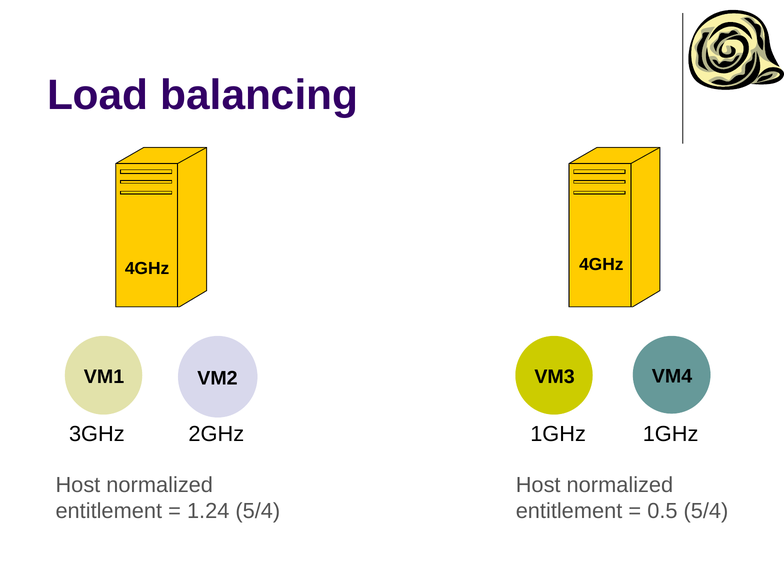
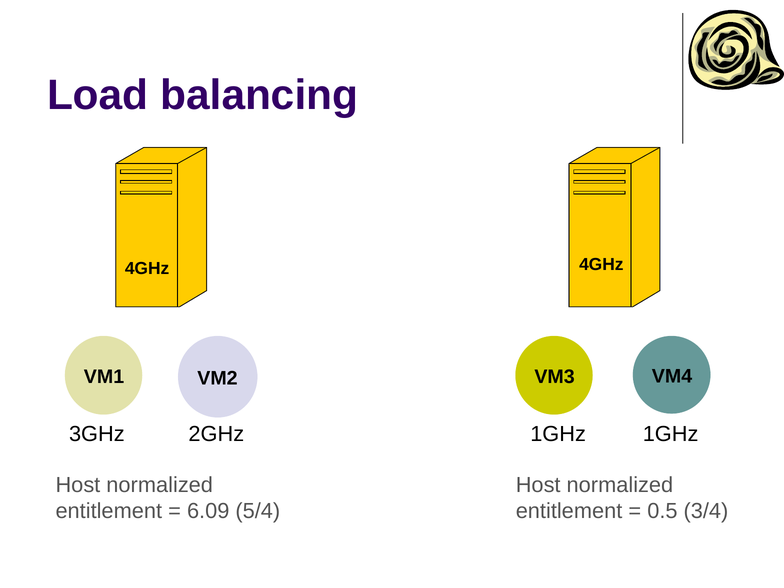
1.24: 1.24 -> 6.09 (208, 511)
0.5 5/4: 5/4 -> 3/4 (706, 511)
